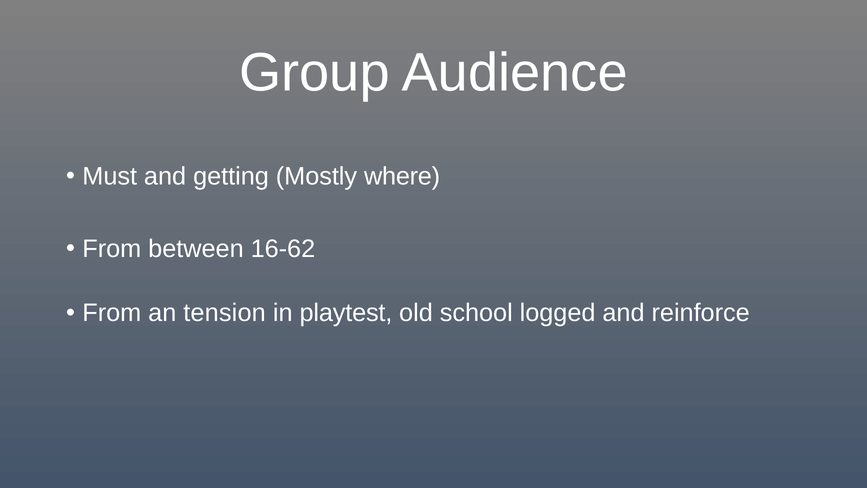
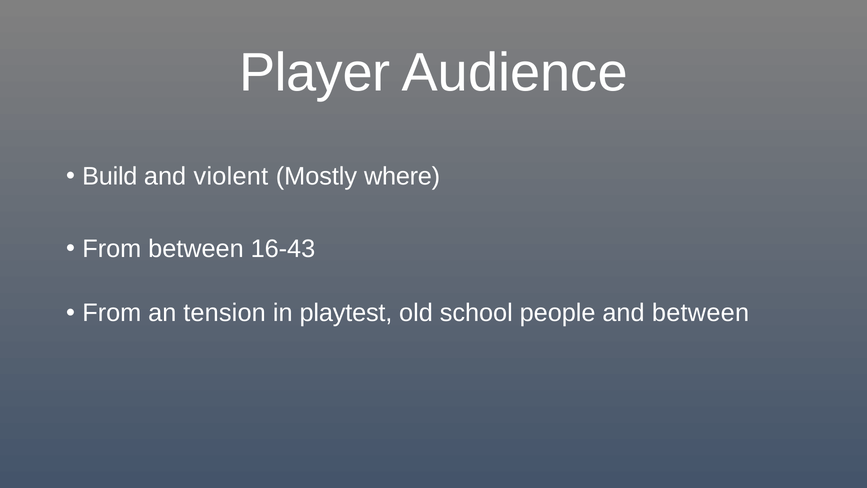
Group: Group -> Player (315, 73)
Must: Must -> Build (110, 176)
getting: getting -> violent (231, 176)
16-62: 16-62 -> 16-43 (283, 249)
logged: logged -> people (558, 313)
and reinforce: reinforce -> between (701, 313)
